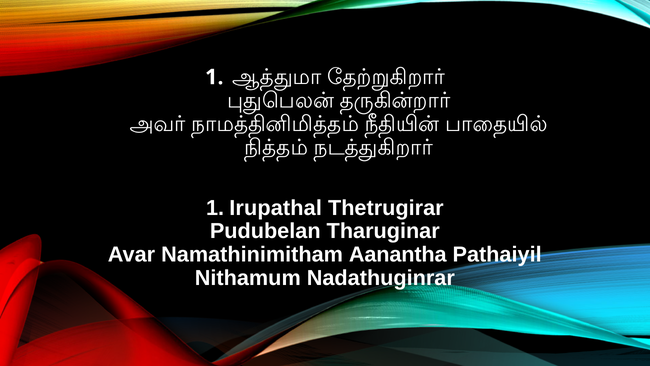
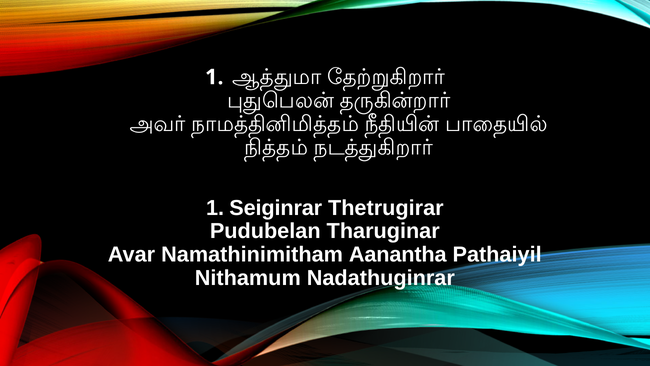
Irupathal: Irupathal -> Seiginrar (276, 208)
